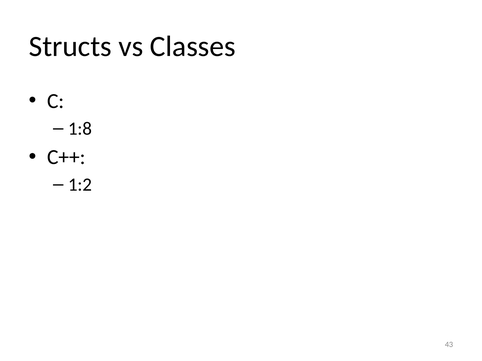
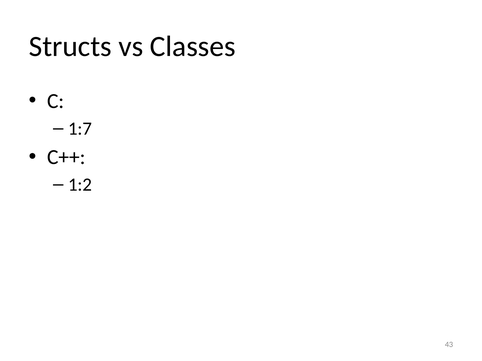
1:8: 1:8 -> 1:7 (80, 129)
